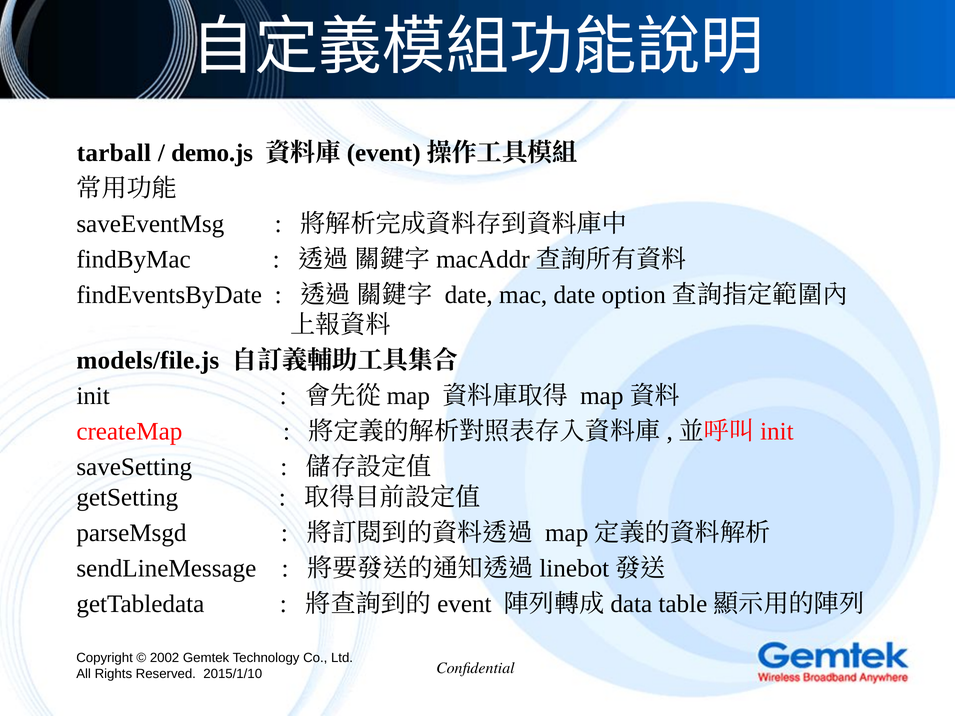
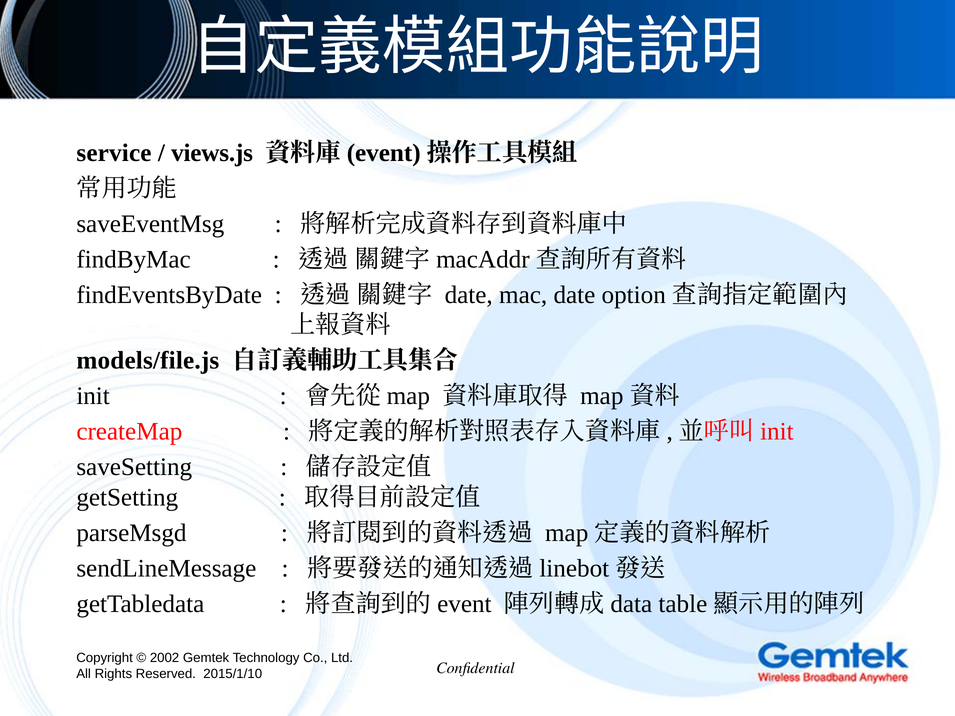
tarball: tarball -> service (114, 153)
demo.js: demo.js -> views.js (212, 153)
